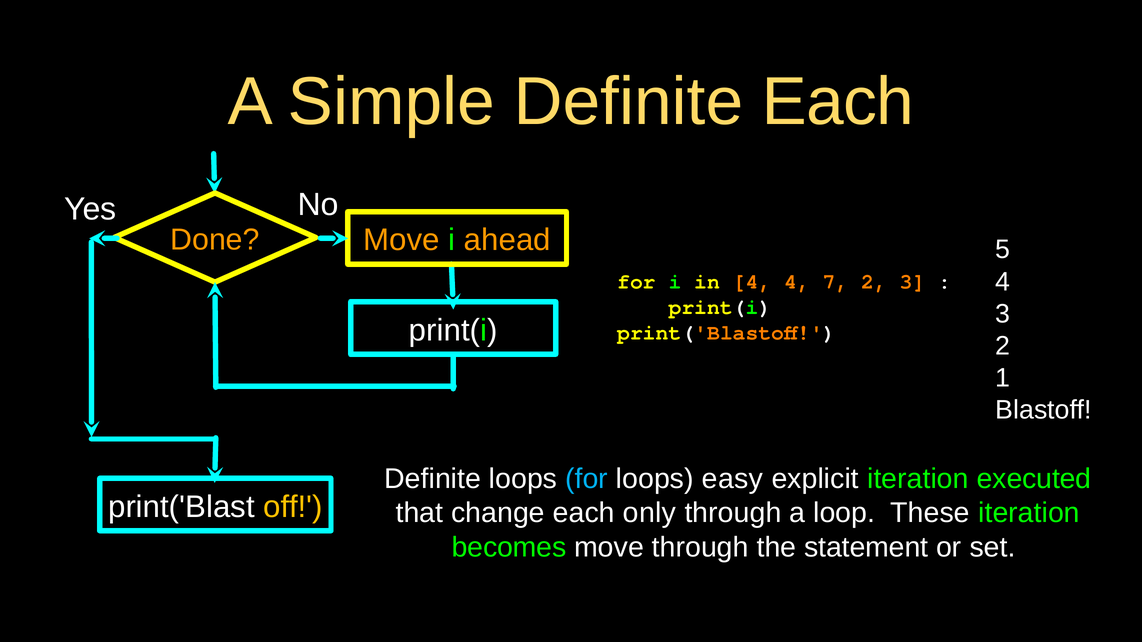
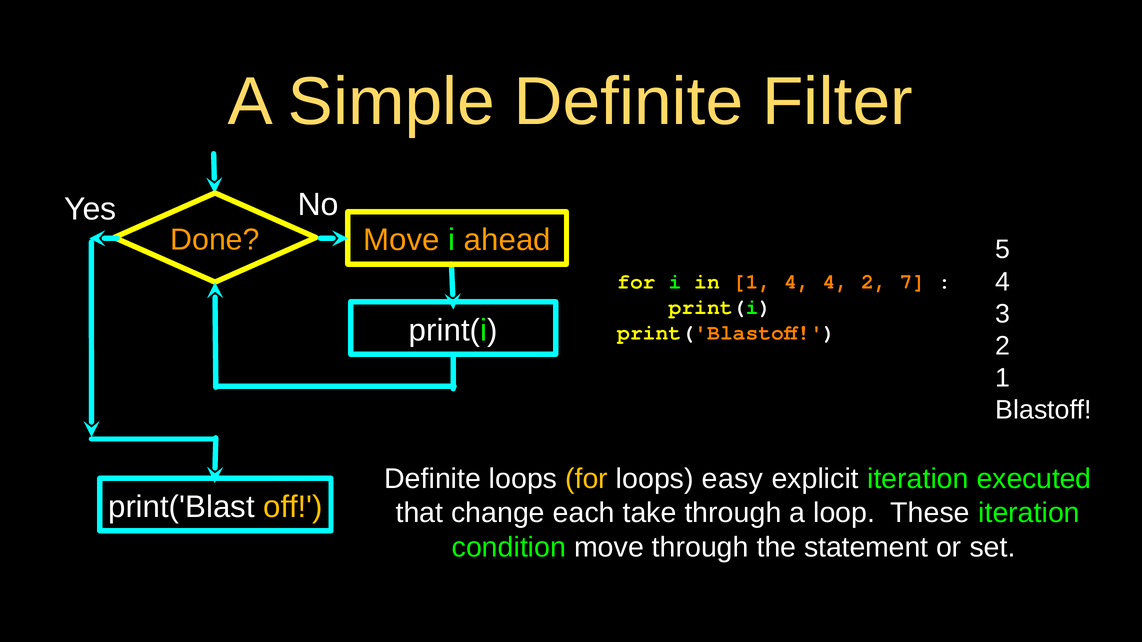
Definite Each: Each -> Filter (837, 102)
in 4: 4 -> 1 (752, 282)
4 7: 7 -> 4 (836, 282)
2 3: 3 -> 7 (913, 282)
for colour: light blue -> yellow (587, 479)
only: only -> take (650, 513)
becomes: becomes -> condition (509, 547)
